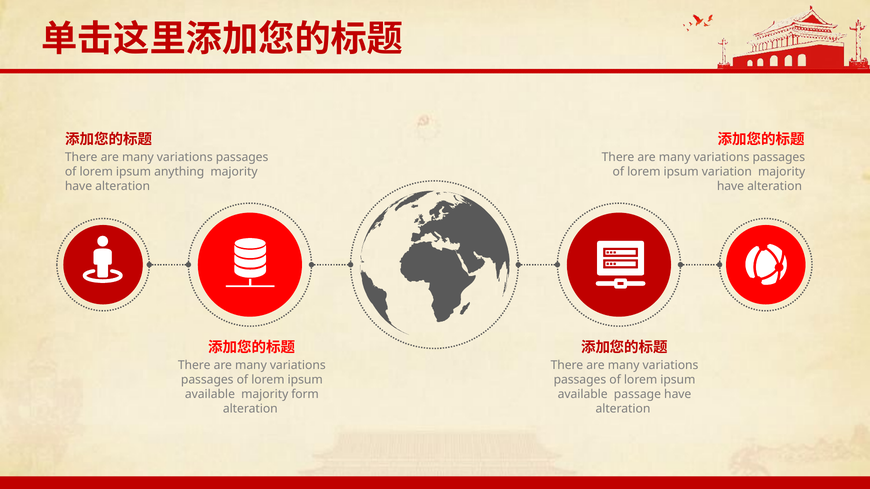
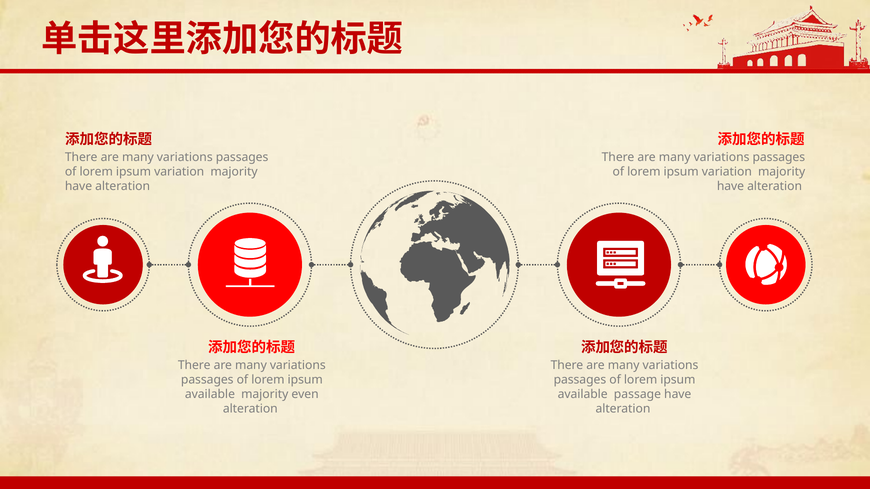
anything: anything -> variation (179, 172)
form: form -> even (305, 394)
